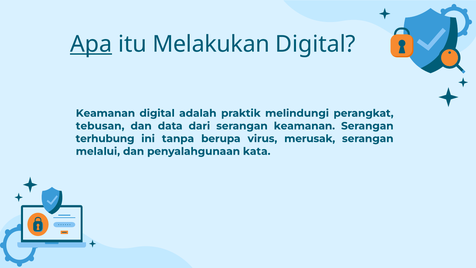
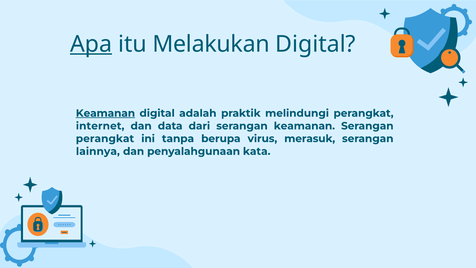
Keamanan underline: none -> present (105, 113)
tebusan: tebusan -> internet (100, 126)
terhubung: terhubung -> perangkat (105, 139)
merusak: merusak -> merasuk (310, 139)
melalui: melalui -> lainnya (98, 151)
